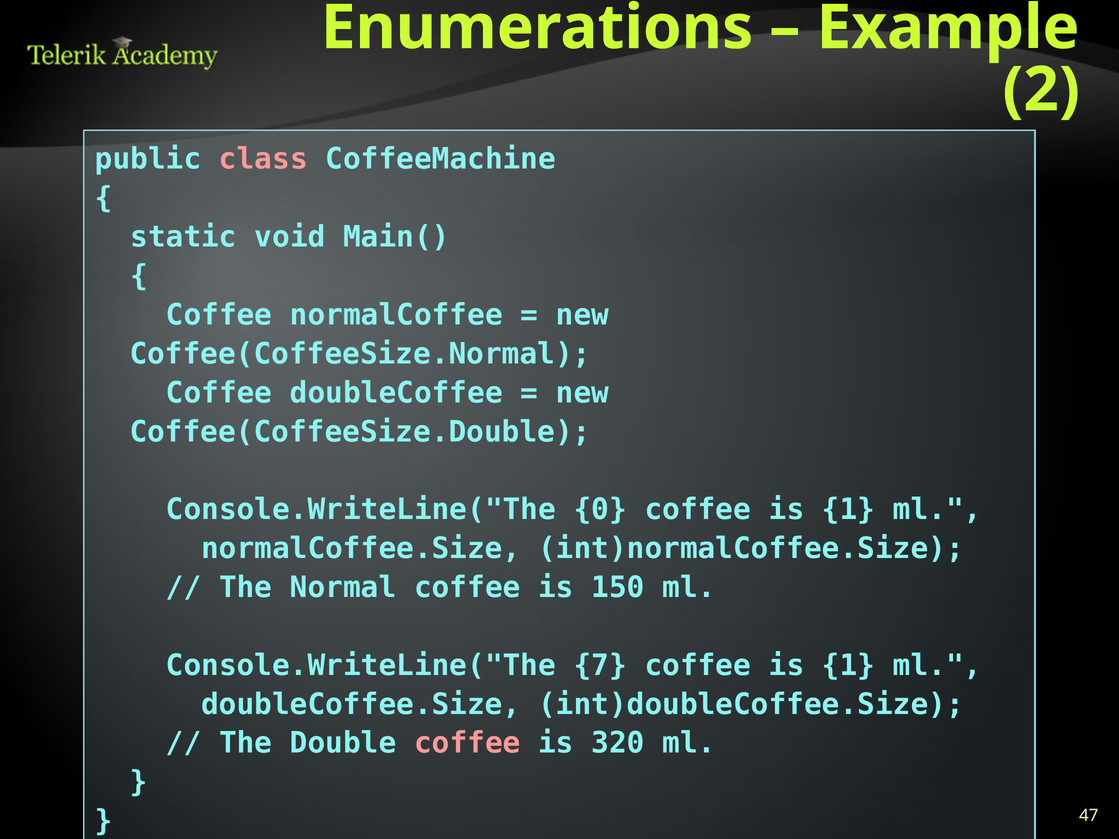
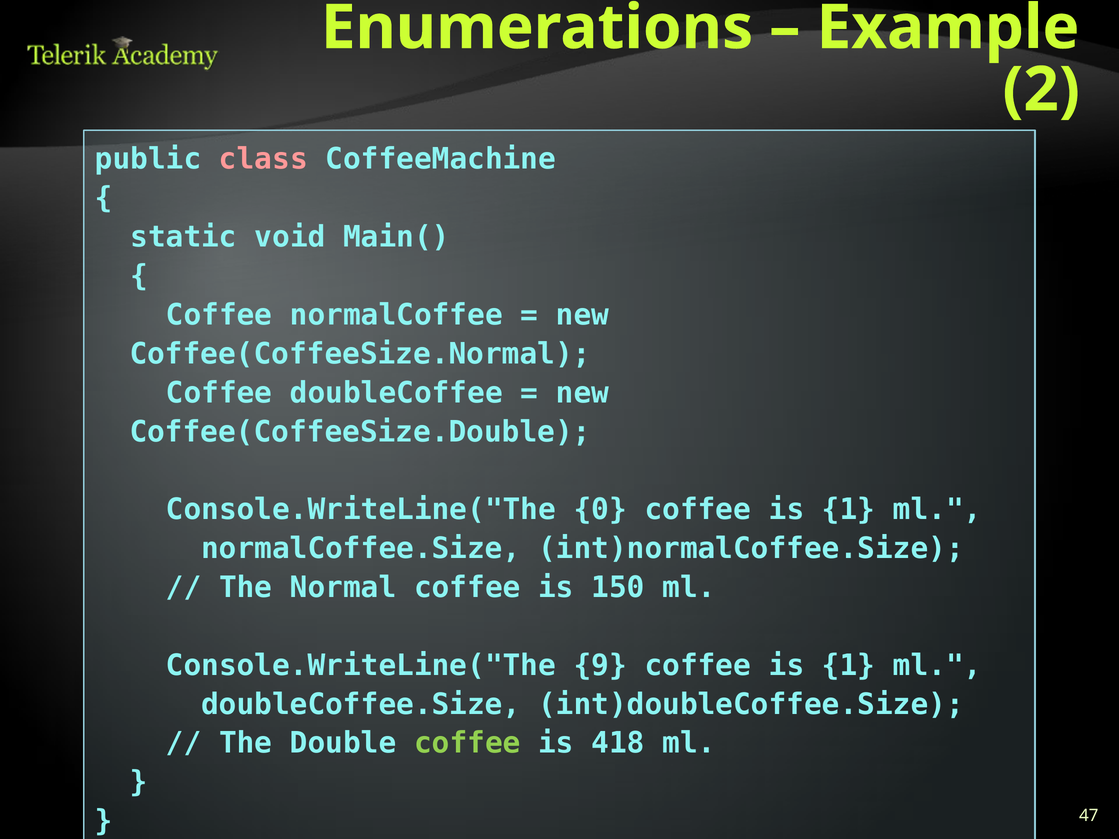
7: 7 -> 9 (600, 666)
coffee colour: pink -> light green (467, 743)
320: 320 -> 418 (618, 743)
